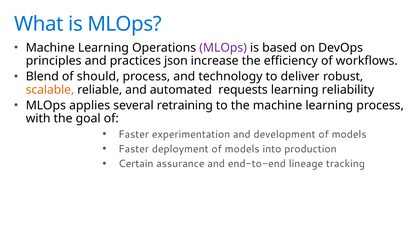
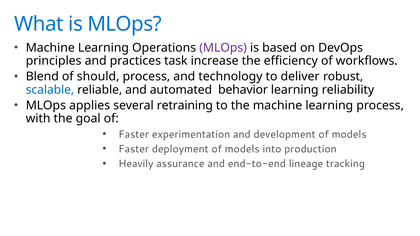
json: json -> task (176, 61)
scalable colour: orange -> blue (50, 90)
requests: requests -> behavior (243, 90)
Certain: Certain -> Heavily (136, 164)
